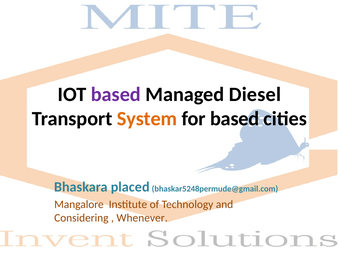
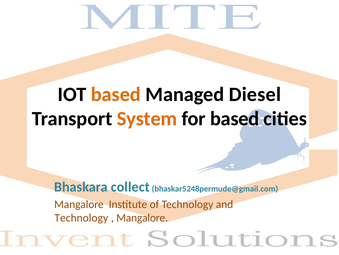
based colour: purple -> orange (116, 94)
placed: placed -> collect (130, 186)
Considering: Considering -> Technology (81, 217)
Whenever: Whenever -> Mangalore (142, 217)
